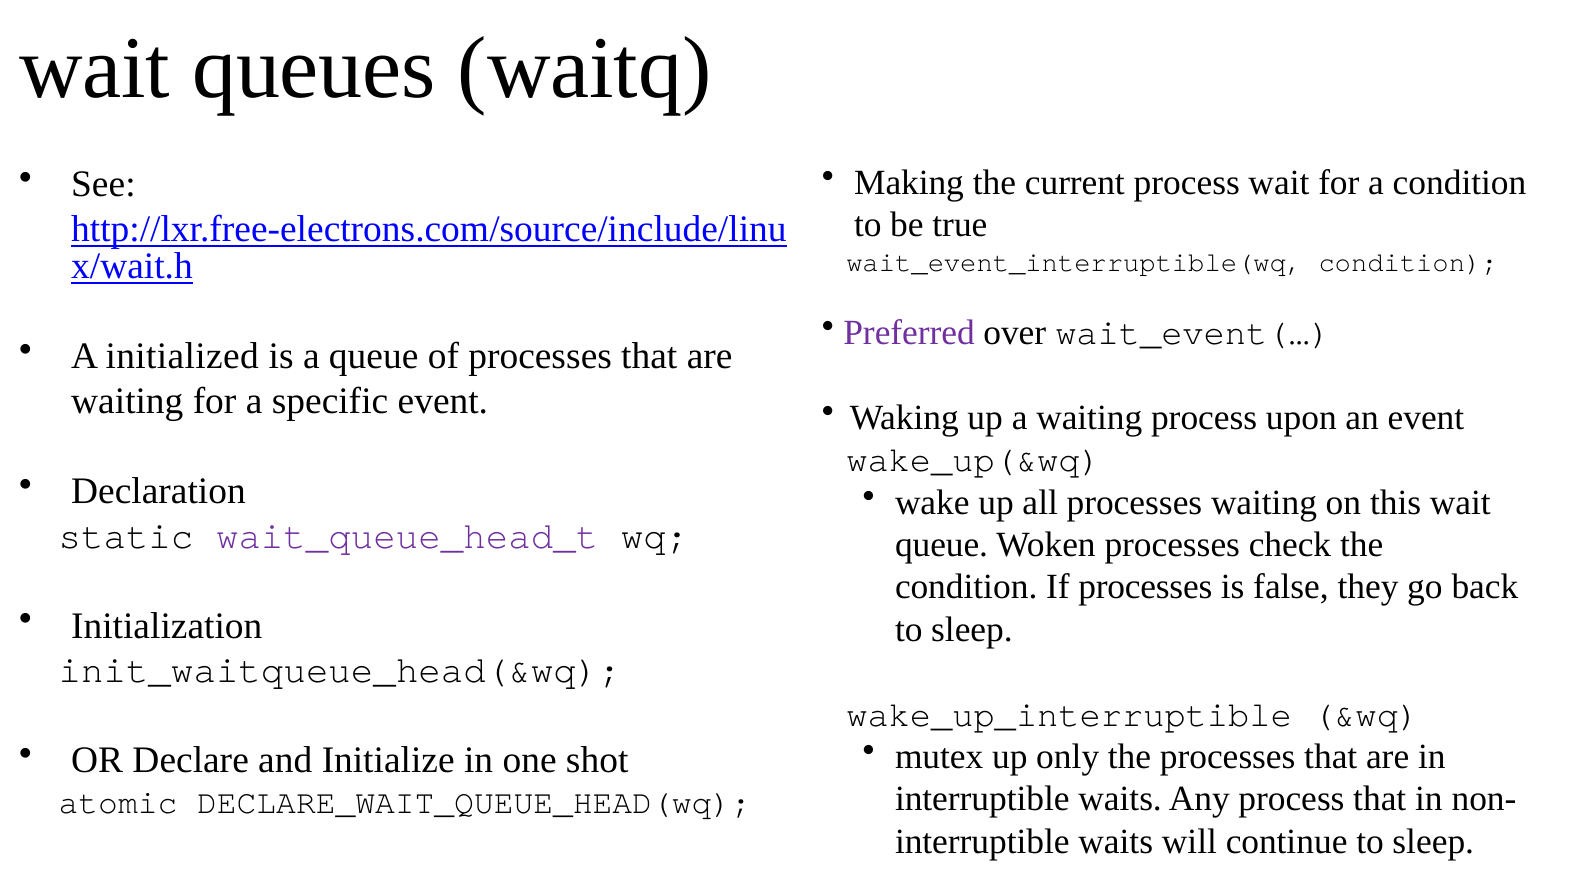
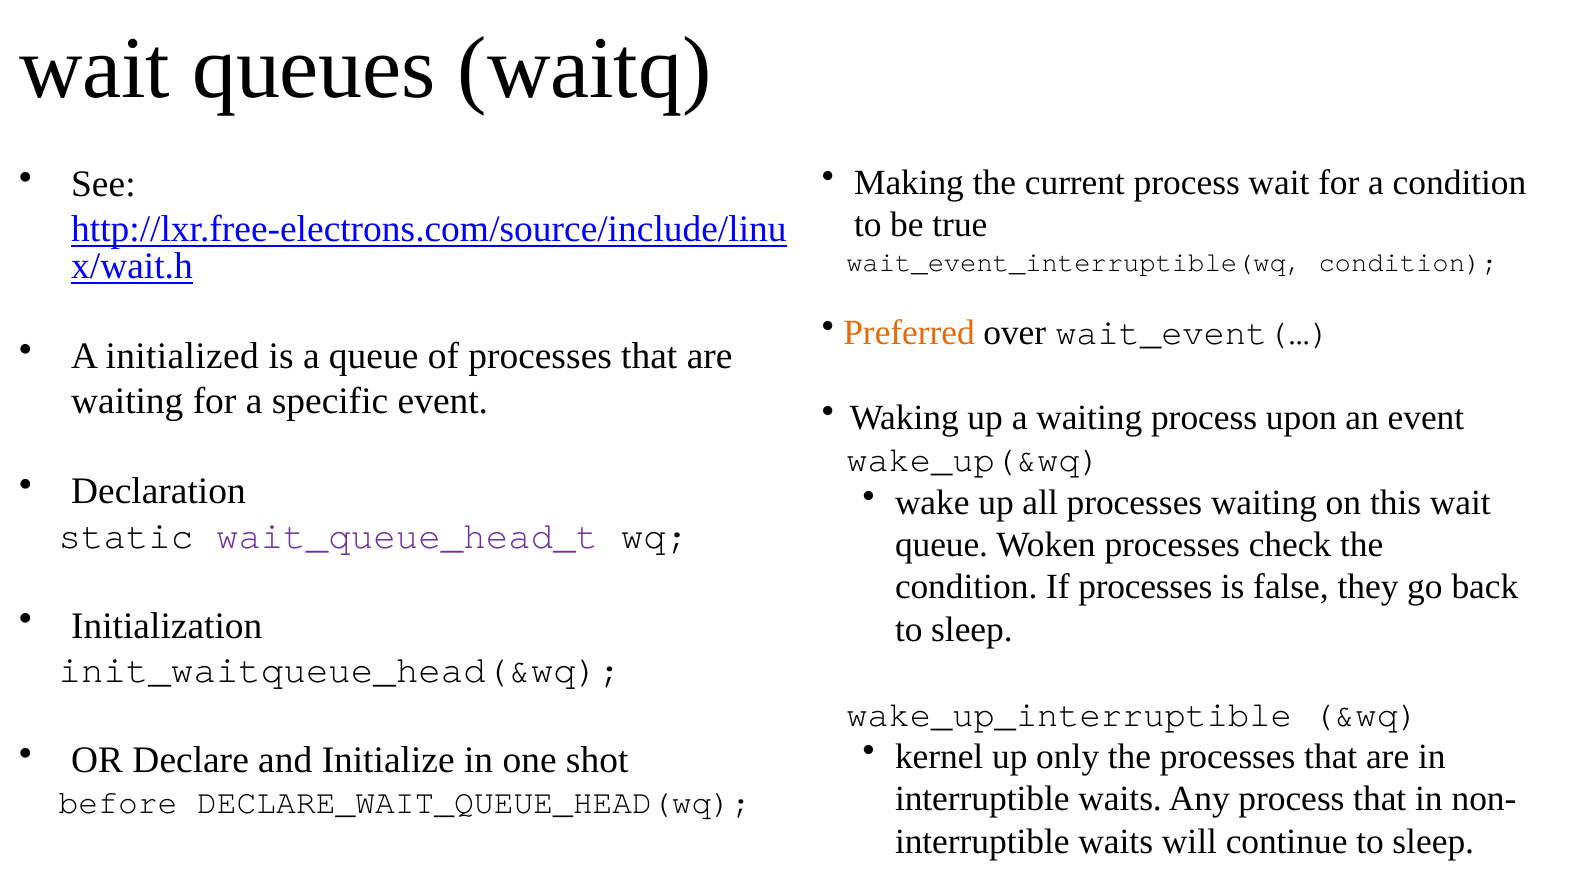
Preferred colour: purple -> orange (909, 333)
mutex: mutex -> kernel (939, 757)
atomic: atomic -> before (118, 802)
